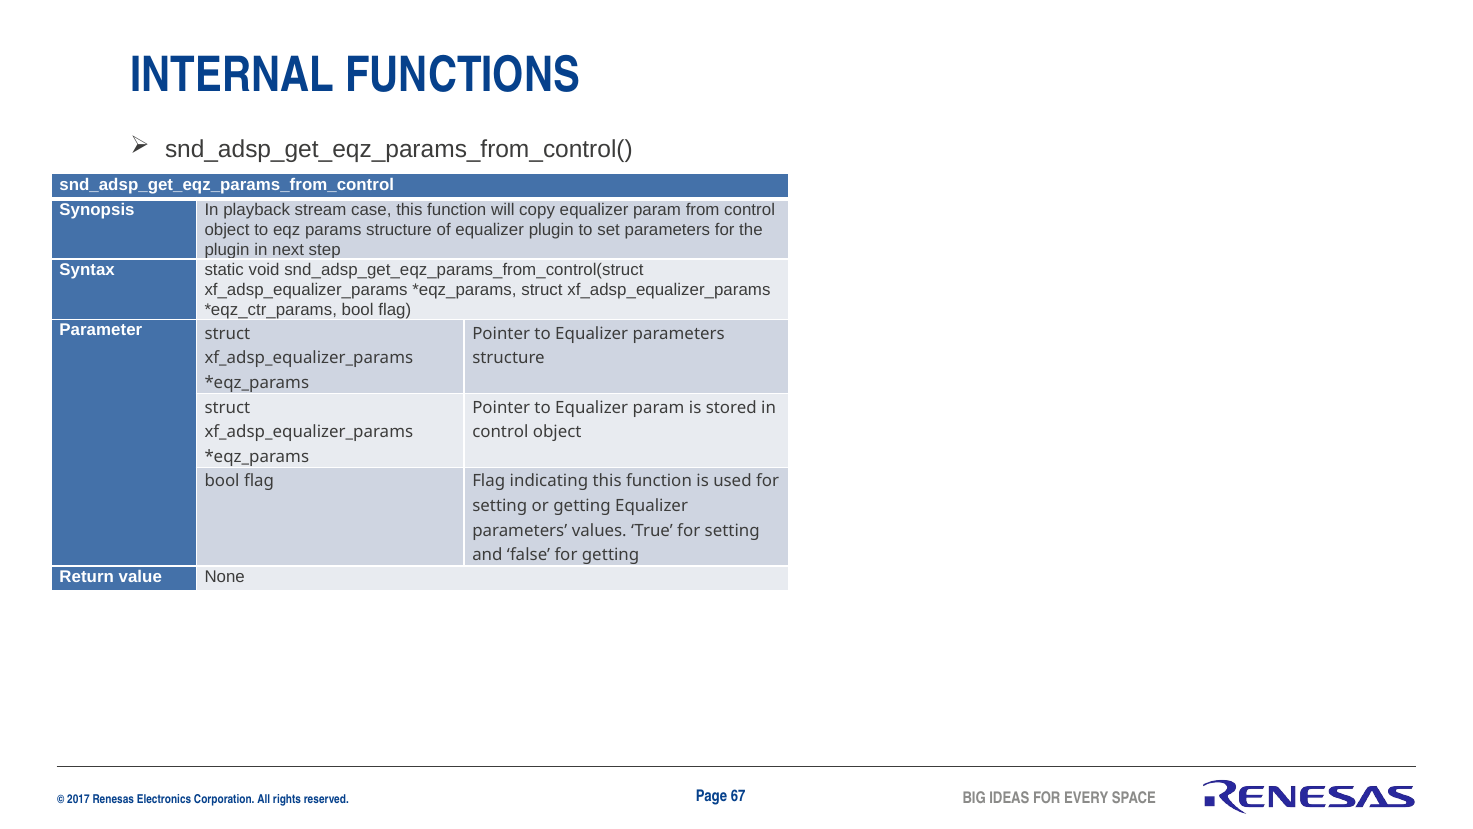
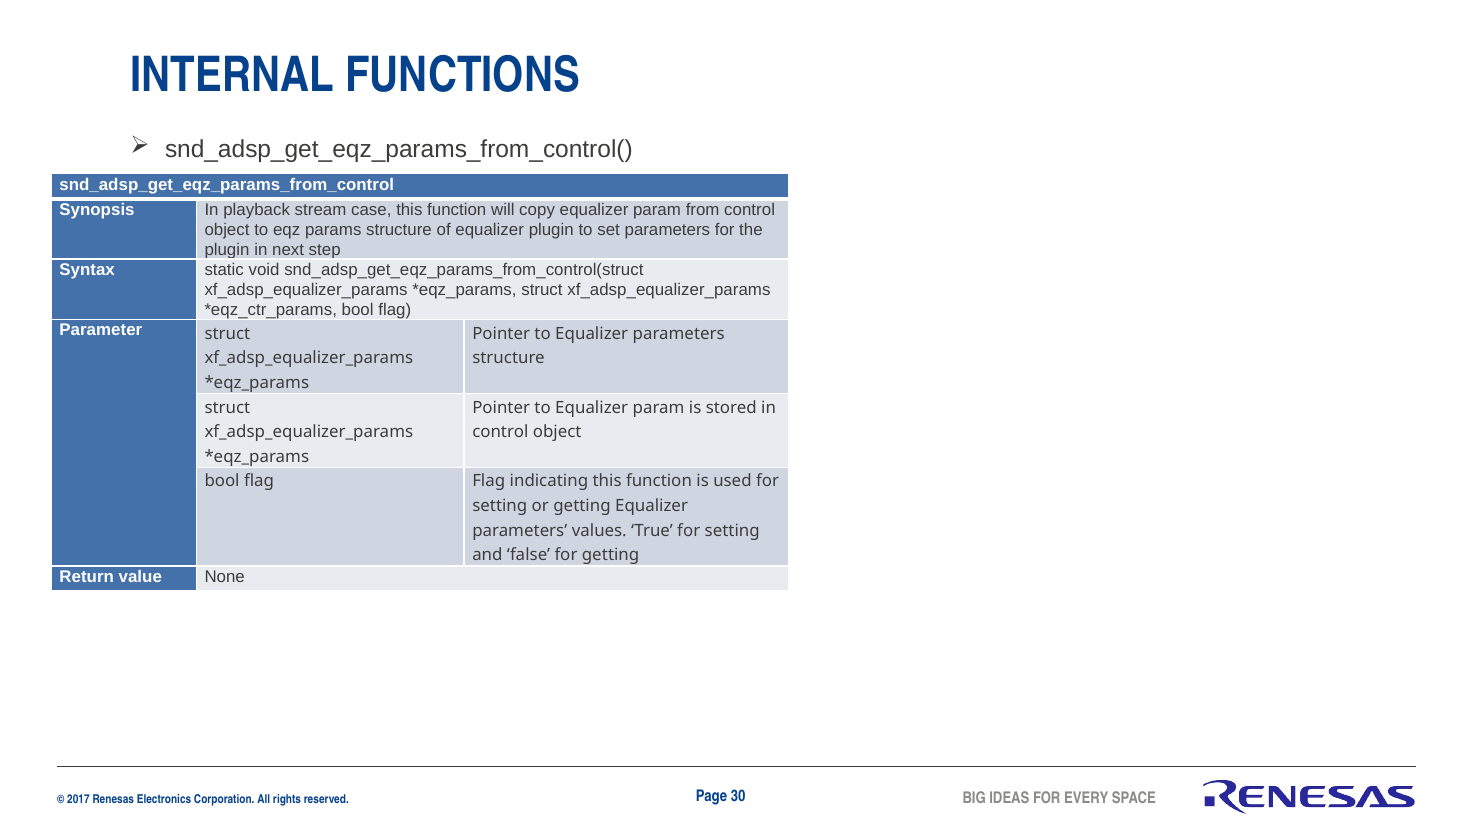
67: 67 -> 30 (738, 796)
